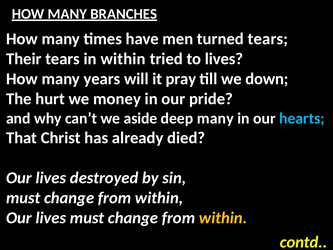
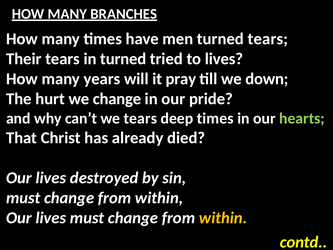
in within: within -> turned (123, 59)
we money: money -> change (117, 99)
we aside: aside -> tears (140, 118)
deep many: many -> times (215, 118)
hearts colour: light blue -> light green (302, 118)
